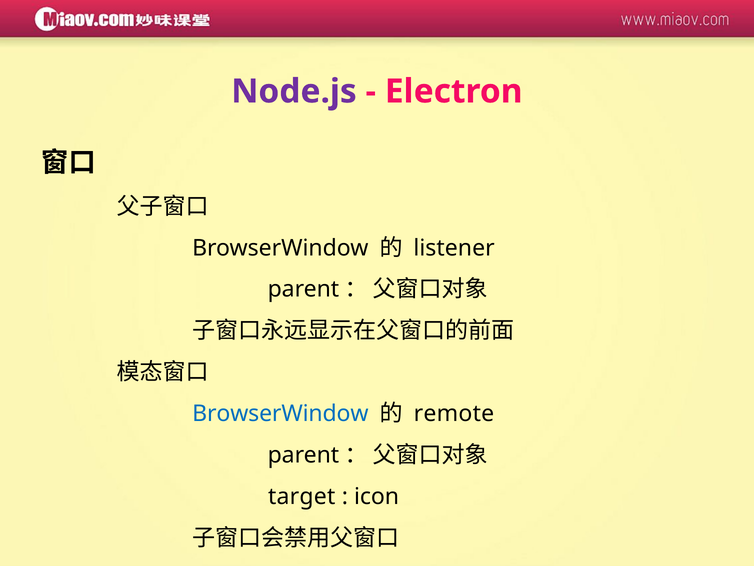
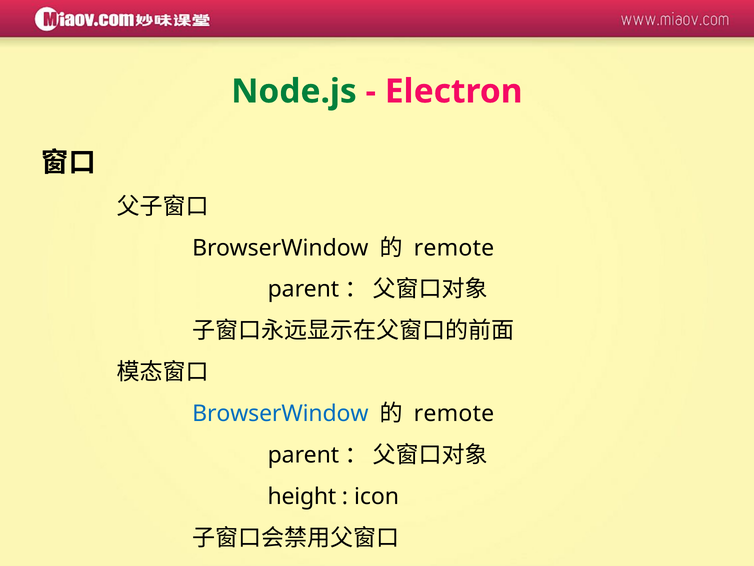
Node.js colour: purple -> green (294, 91)
listener: listener -> remote (454, 248)
target: target -> height (302, 496)
